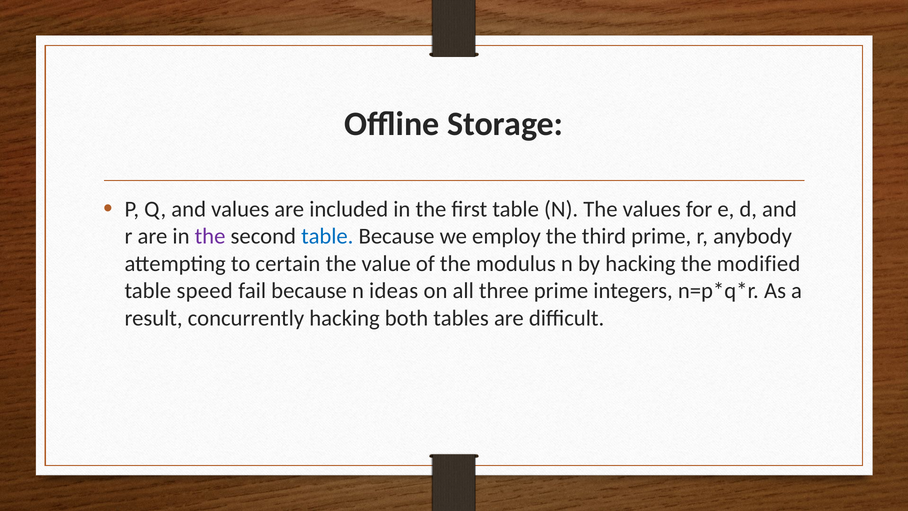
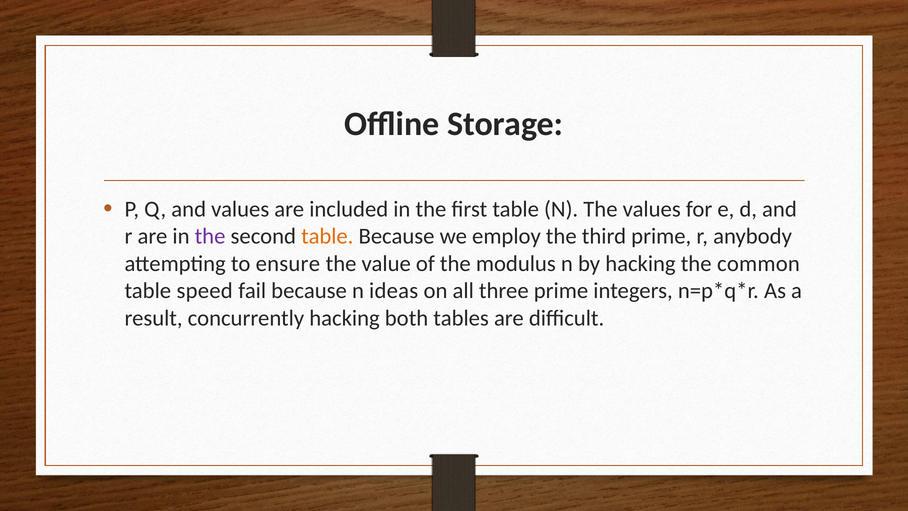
table colour: blue -> orange (327, 236)
certain: certain -> ensure (288, 264)
modified: modified -> common (758, 264)
